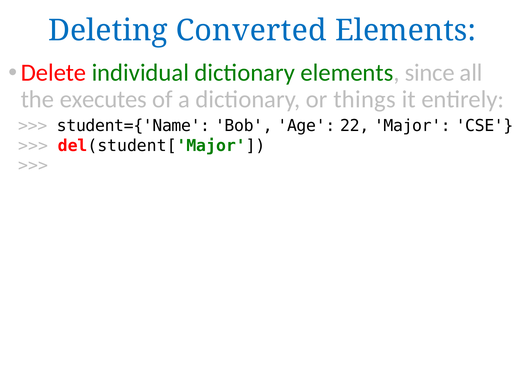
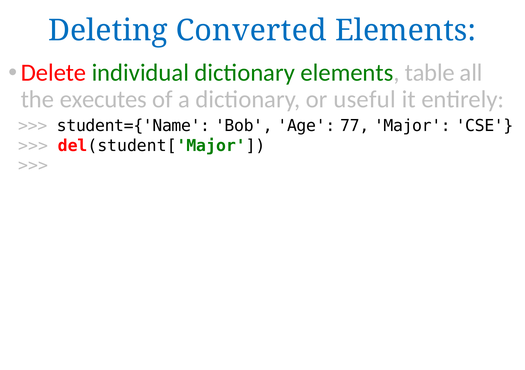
since: since -> table (430, 73)
things: things -> useful (365, 99)
22: 22 -> 77 (355, 126)
